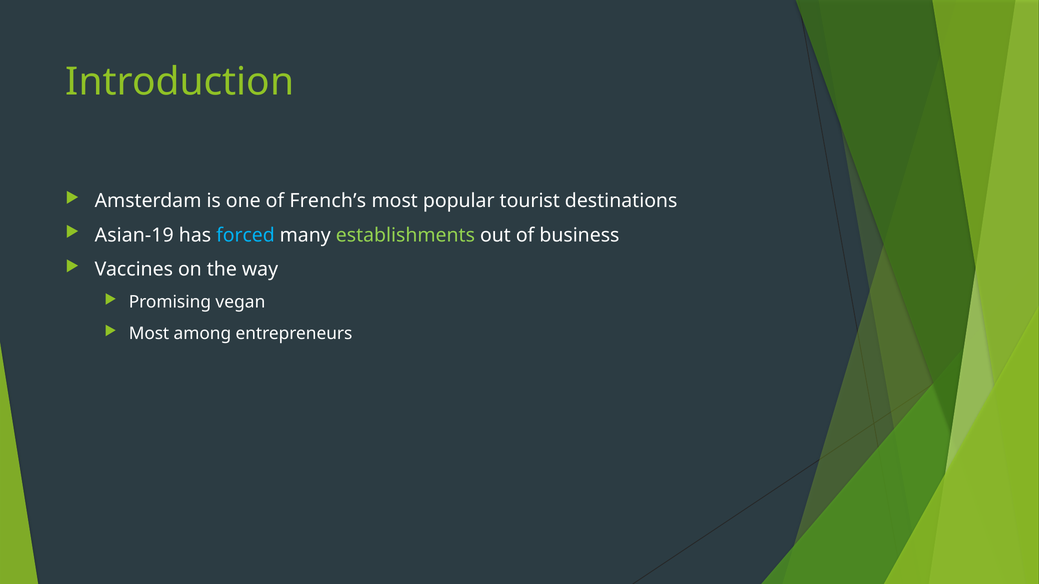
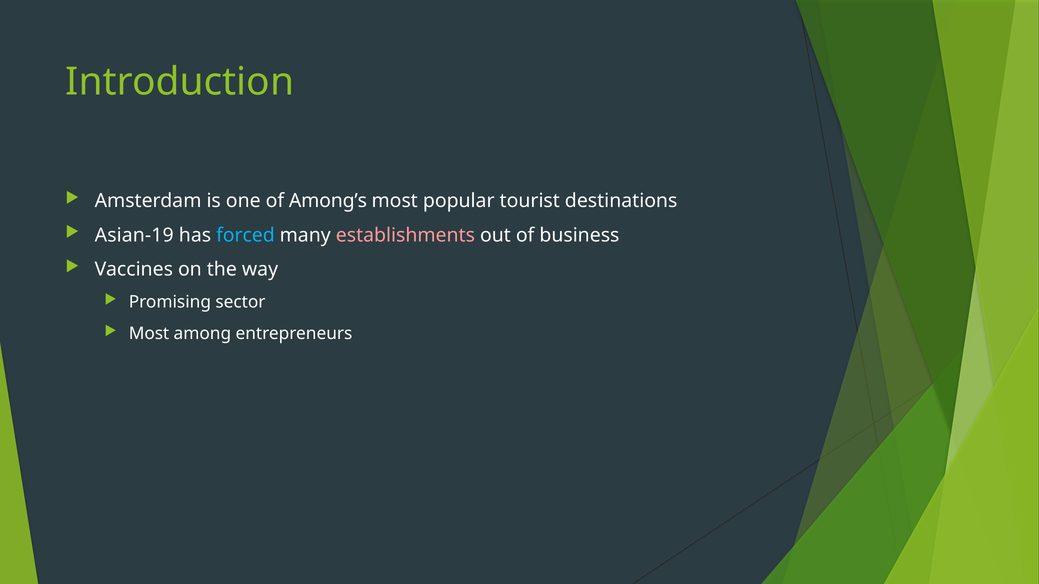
French’s: French’s -> Among’s (328, 201)
establishments colour: light green -> pink (405, 235)
vegan: vegan -> sector (240, 302)
